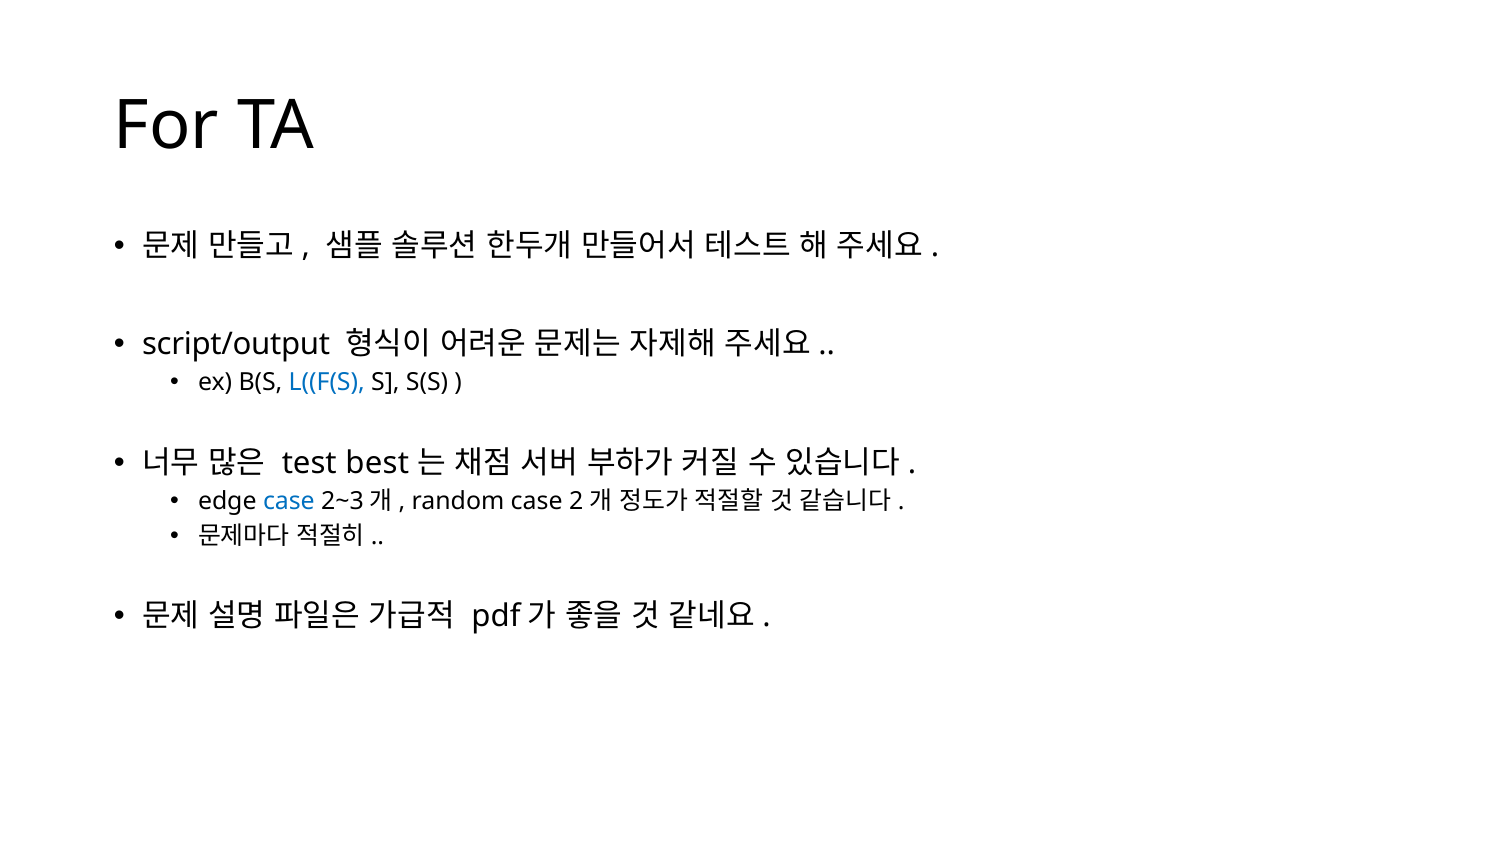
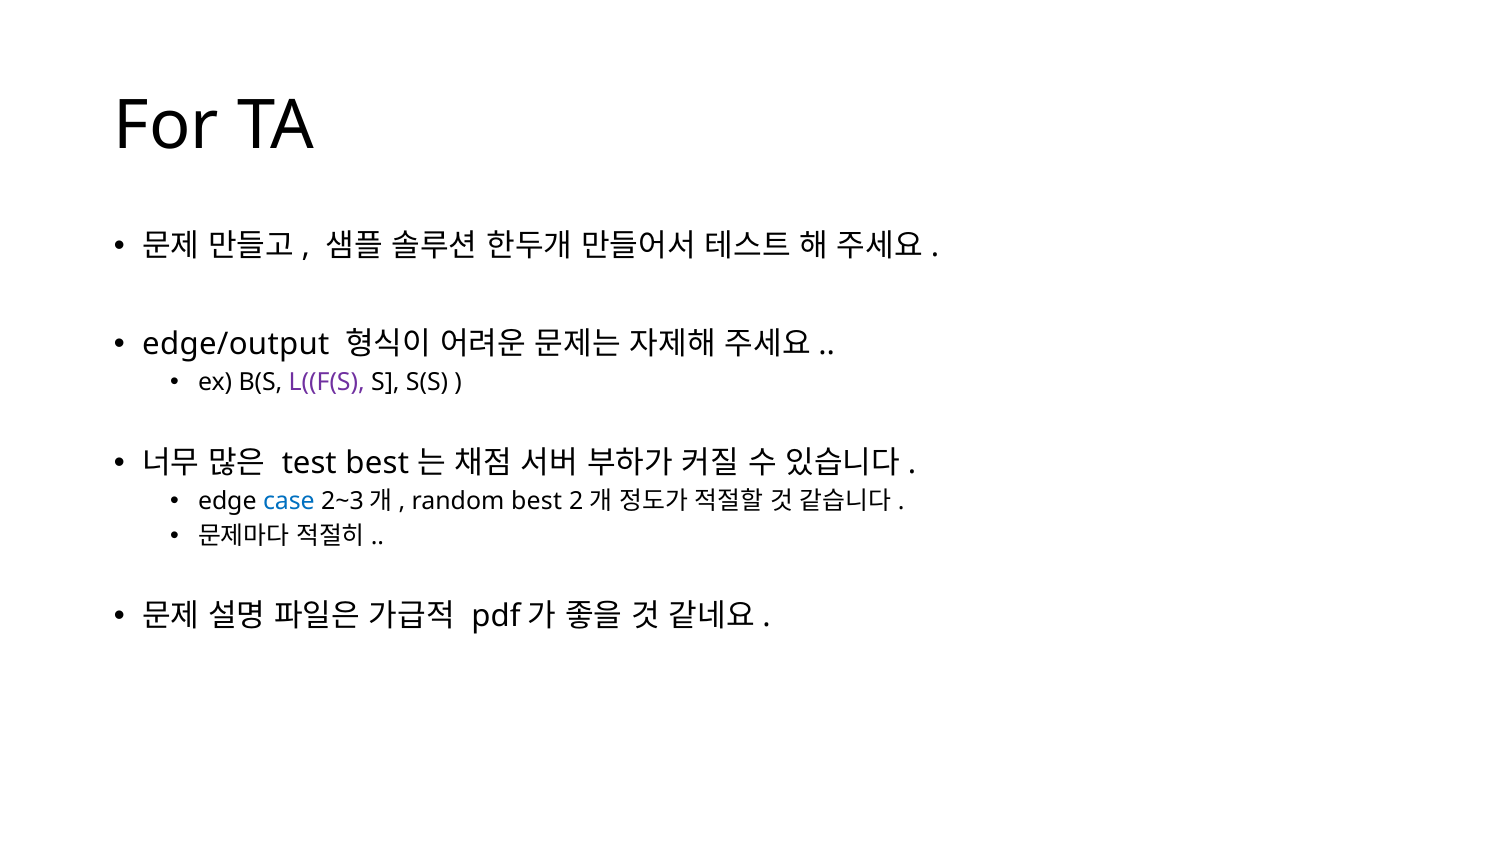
script/output: script/output -> edge/output (236, 345)
L((F(S colour: blue -> purple (327, 383)
random case: case -> best (537, 501)
